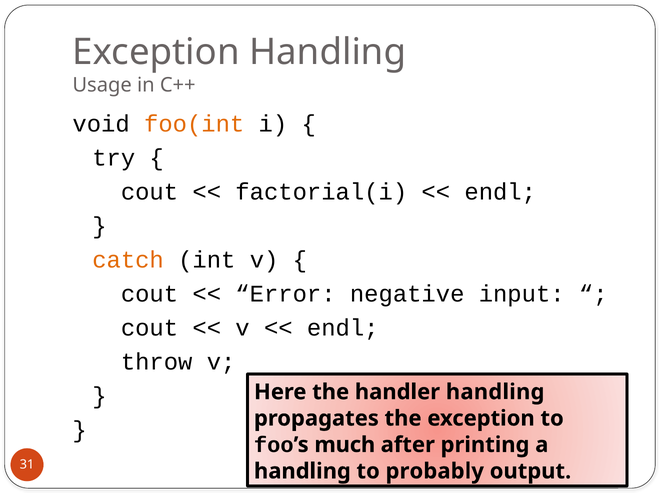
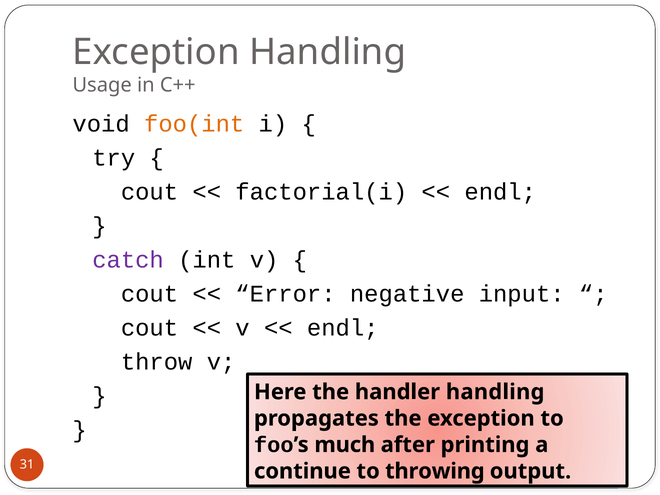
catch colour: orange -> purple (128, 260)
handling: handling -> continue (302, 471)
probably: probably -> throwing (435, 471)
